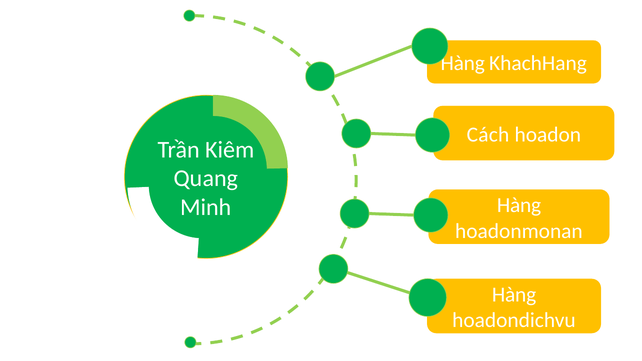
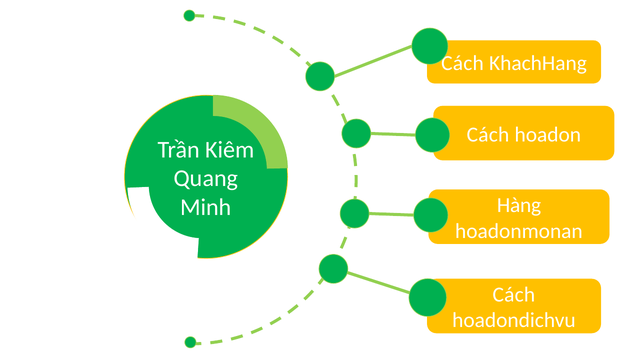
Hàng: Hàng -> Cách (462, 63)
Hàng: Hàng -> Cách (514, 295)
